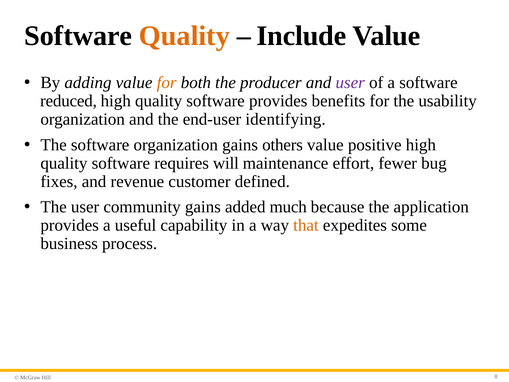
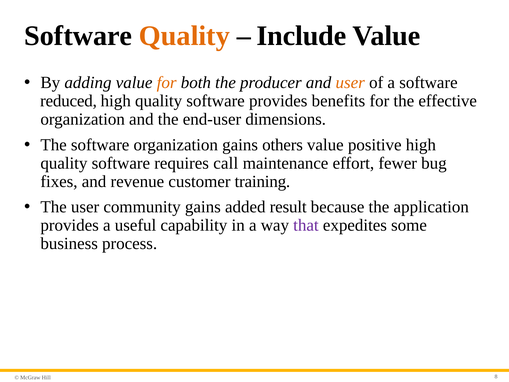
user colour: purple -> orange (350, 83)
usability: usability -> effective (448, 101)
identifying: identifying -> dimensions (286, 119)
will: will -> call (226, 163)
defined: defined -> training (262, 181)
much: much -> result (288, 207)
that colour: orange -> purple (306, 225)
